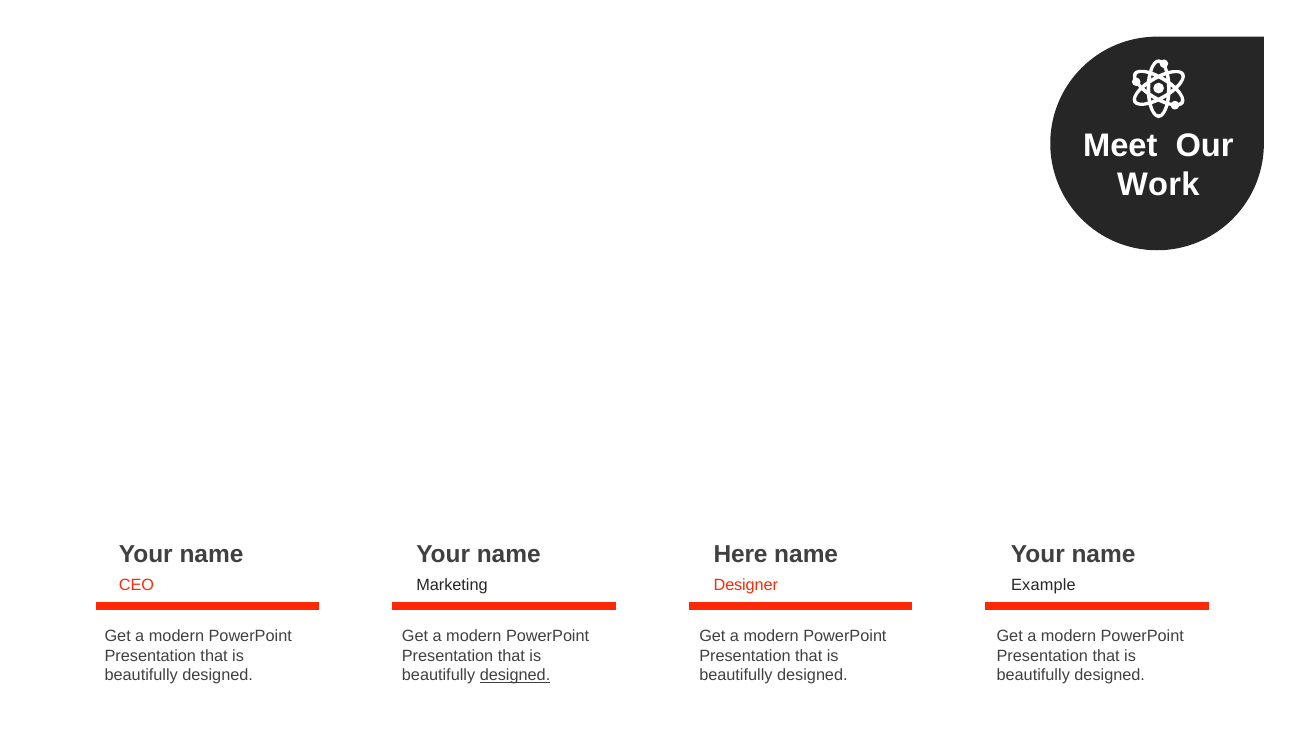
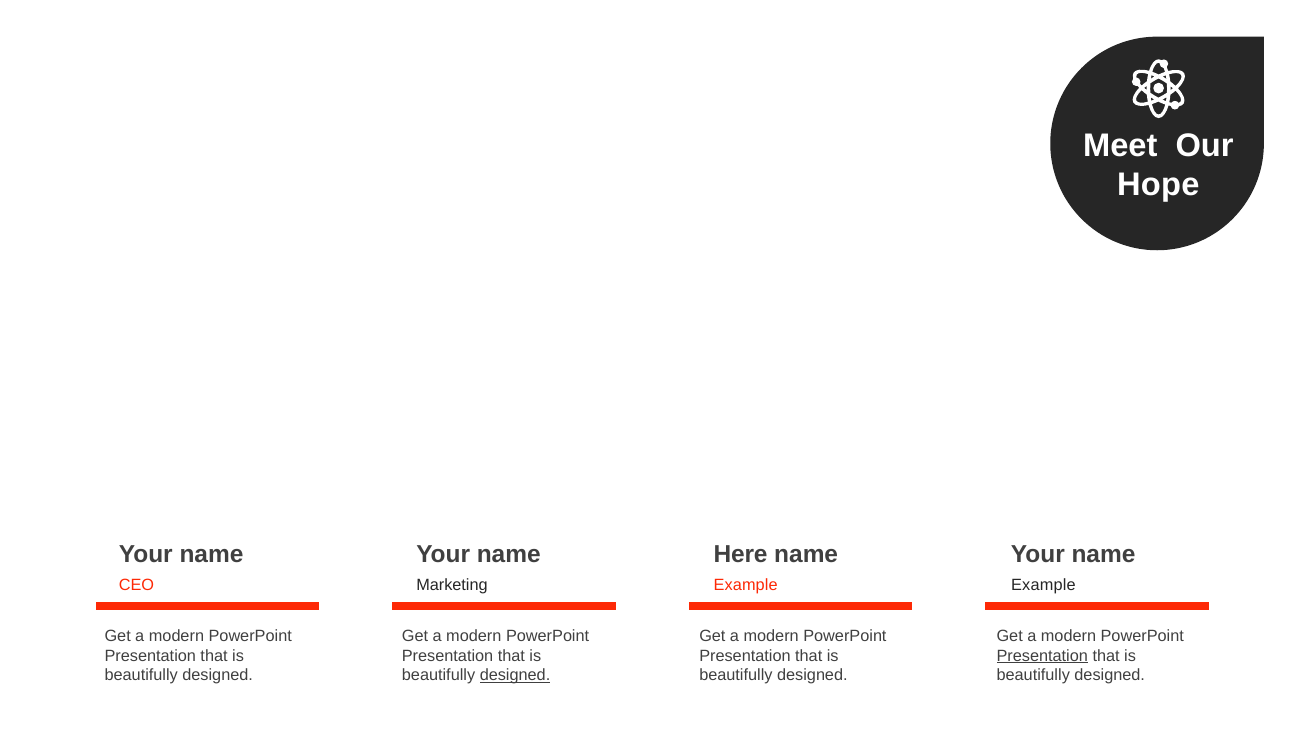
Work: Work -> Hope (1158, 184)
Designer: Designer -> Example (746, 585)
Presentation underline: none -> present (1042, 656)
